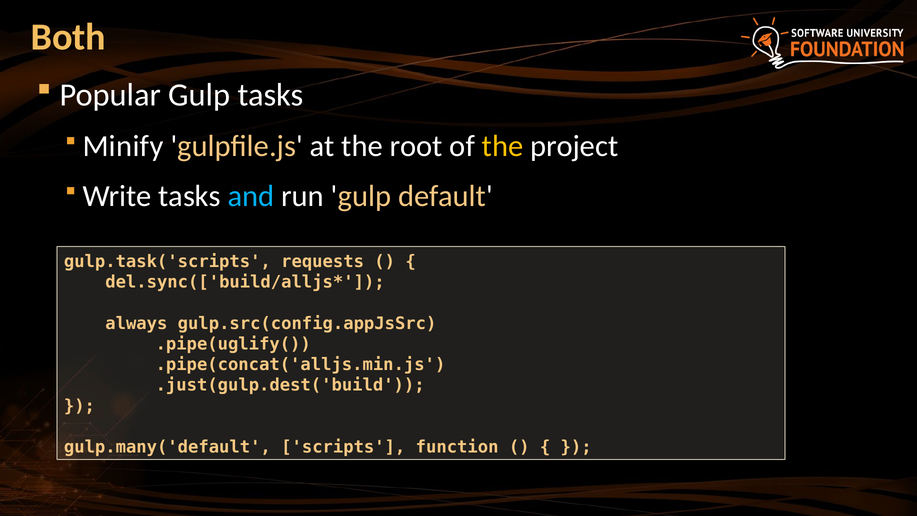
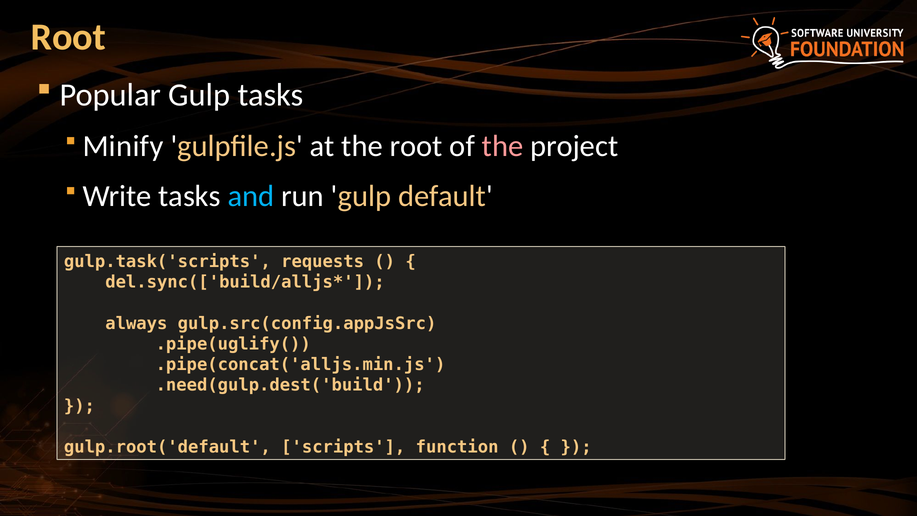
Both: Both -> Root (68, 37)
the colour: yellow -> pink (503, 146)
.just(gulp.dest('build: .just(gulp.dest('build -> .need(gulp.dest('build (290, 385)
gulp.many('default: gulp.many('default -> gulp.root('default (167, 447)
